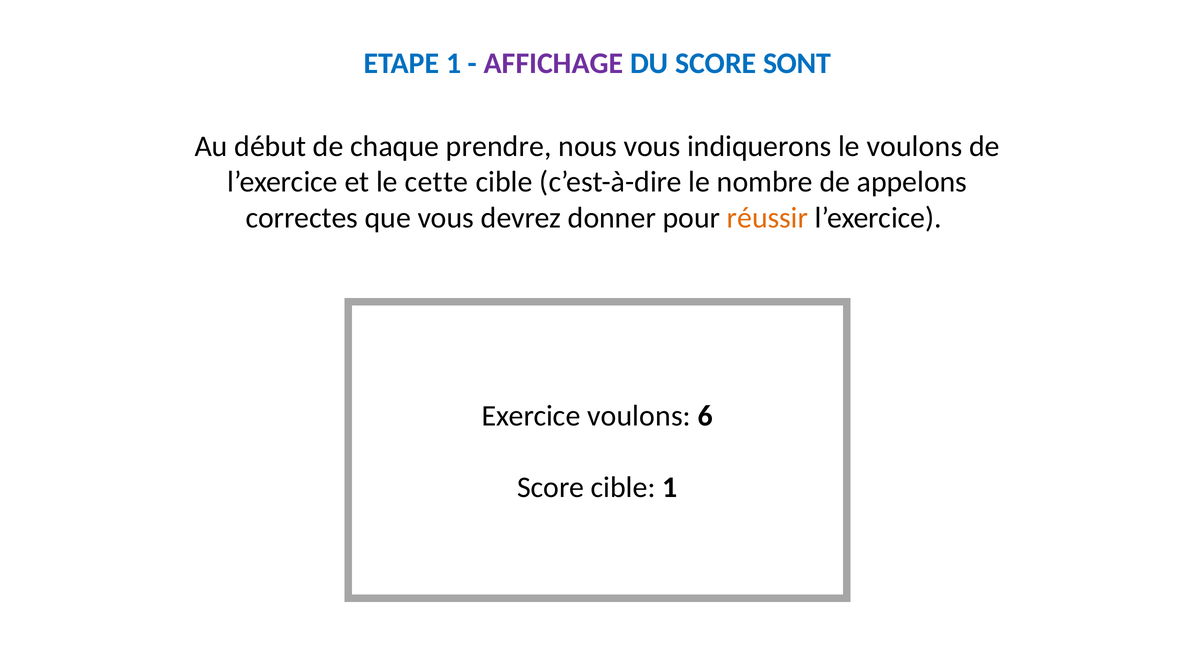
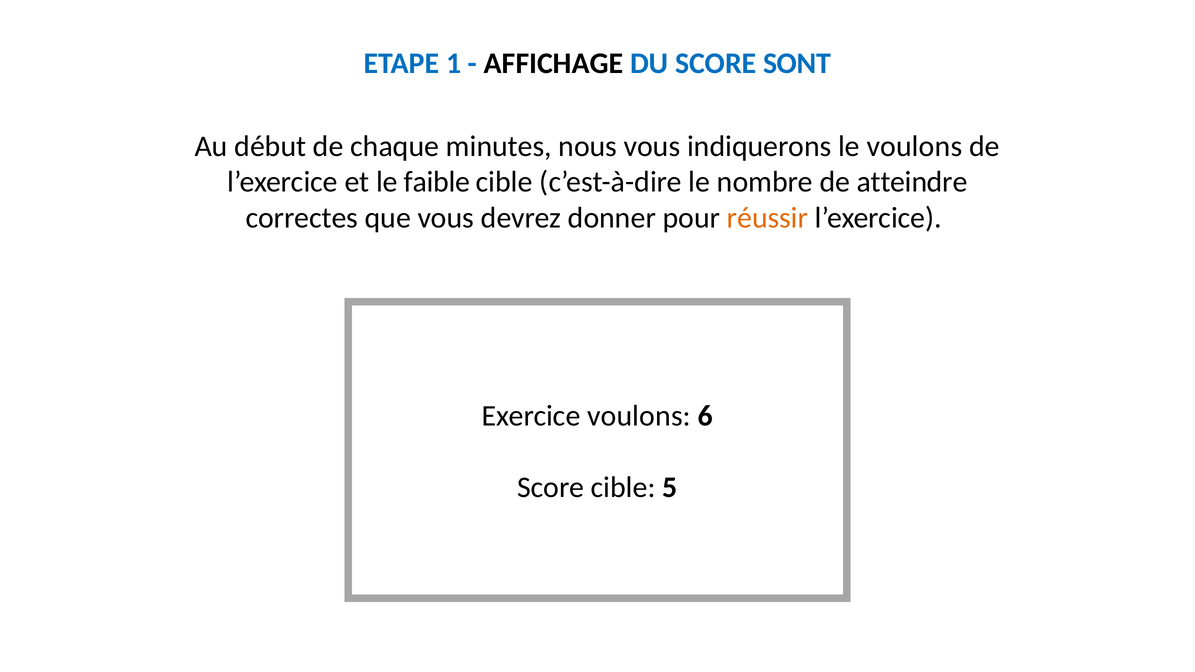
AFFICHAGE colour: purple -> black (554, 63)
prendre: prendre -> minutes (499, 146)
cette: cette -> faible (437, 182)
appelons: appelons -> atteindre (912, 182)
cible 1: 1 -> 5 (670, 488)
